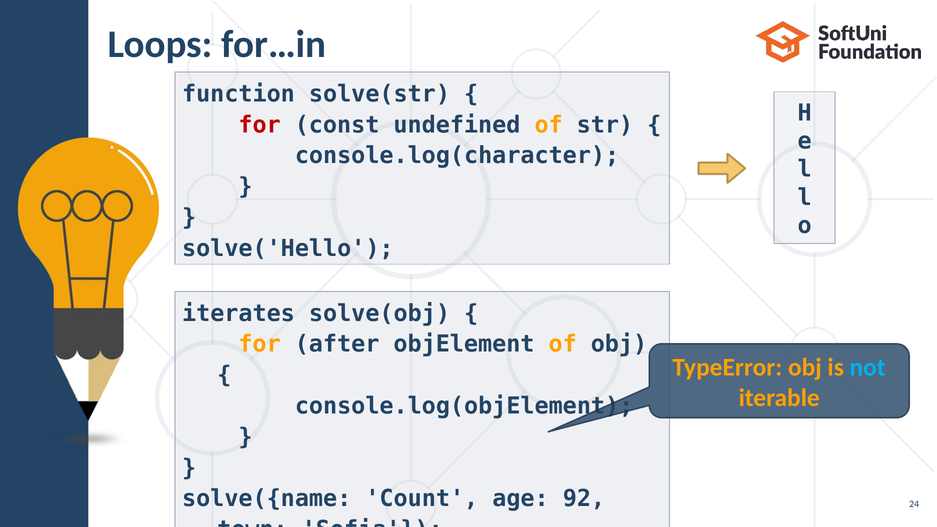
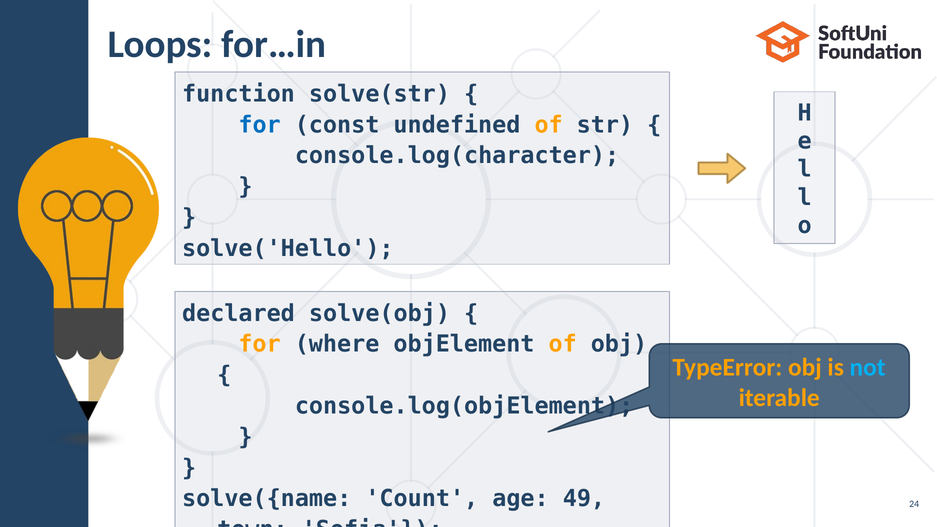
for colour: red -> blue (260, 125)
iterates: iterates -> declared (238, 313)
after: after -> where (337, 344)
92: 92 -> 49 (584, 499)
